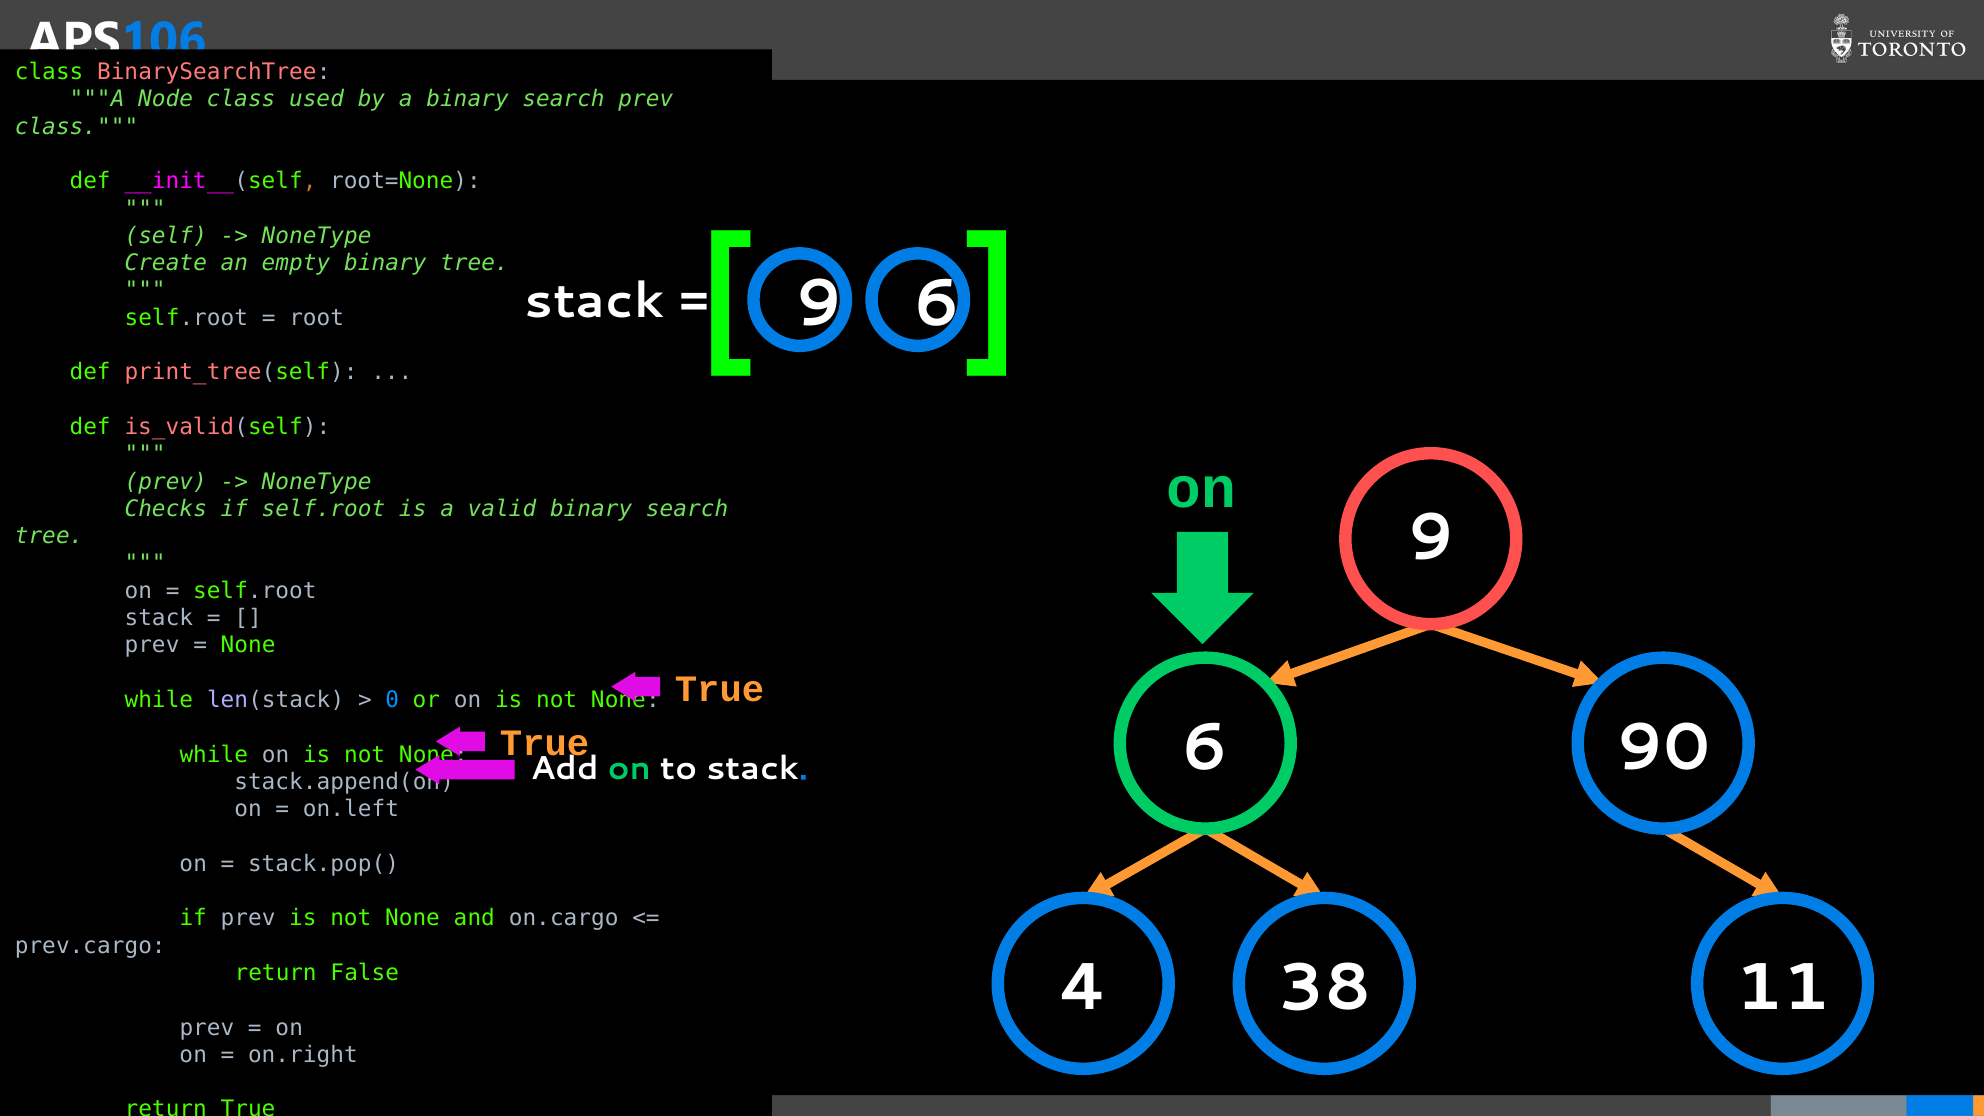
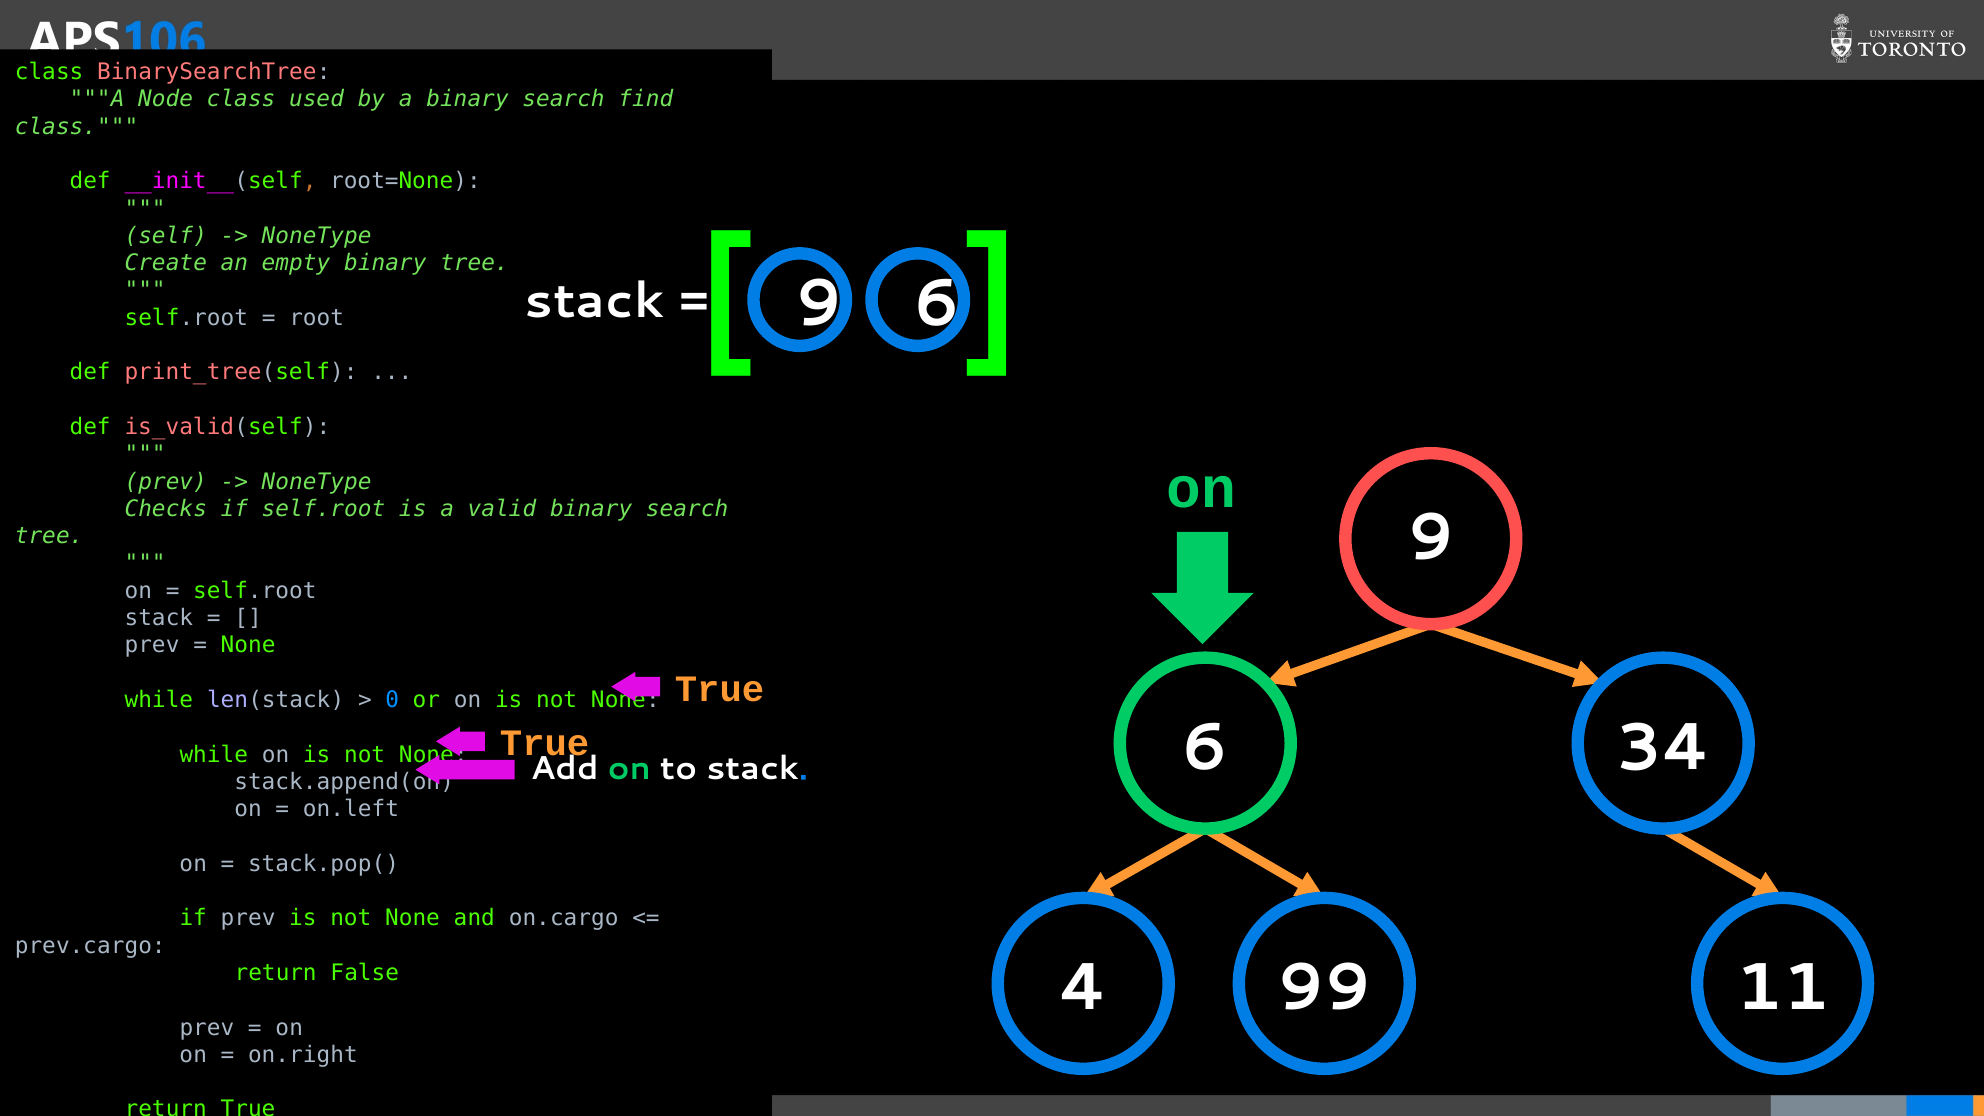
search prev: prev -> find (646, 99)
90: 90 -> 34 (1664, 748)
38: 38 -> 99 (1324, 988)
